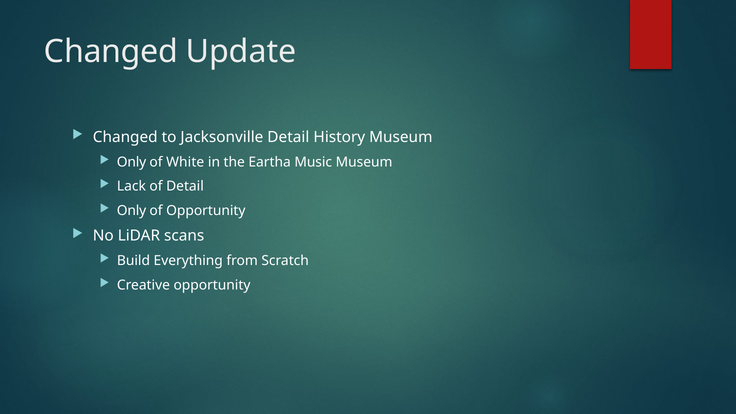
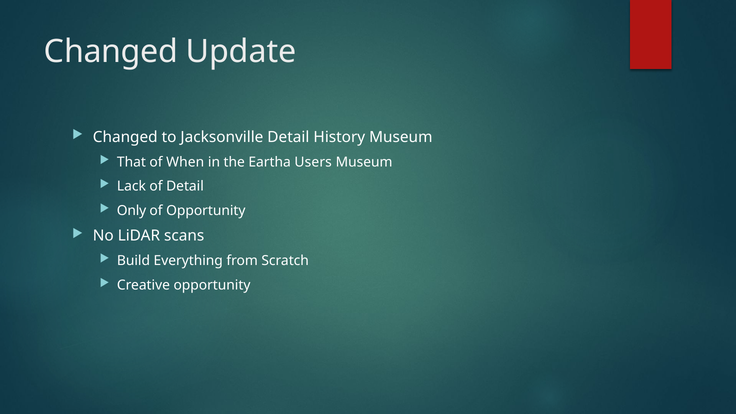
Only: Only -> That (131, 162)
White: White -> When (185, 162)
Music: Music -> Users (313, 162)
